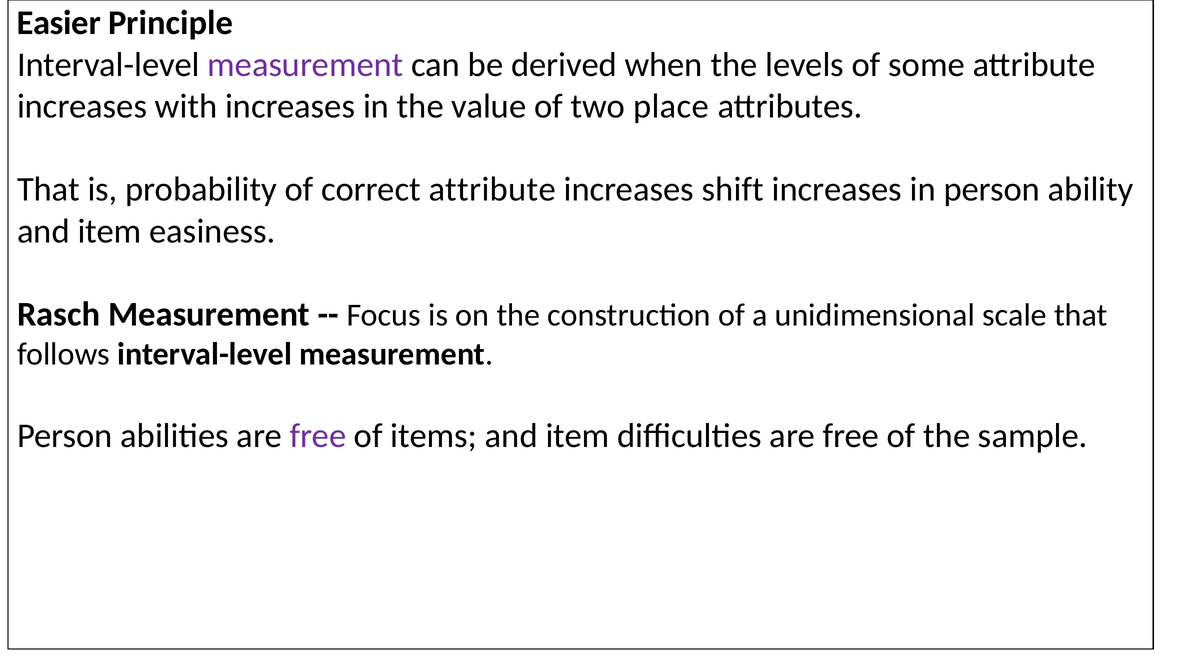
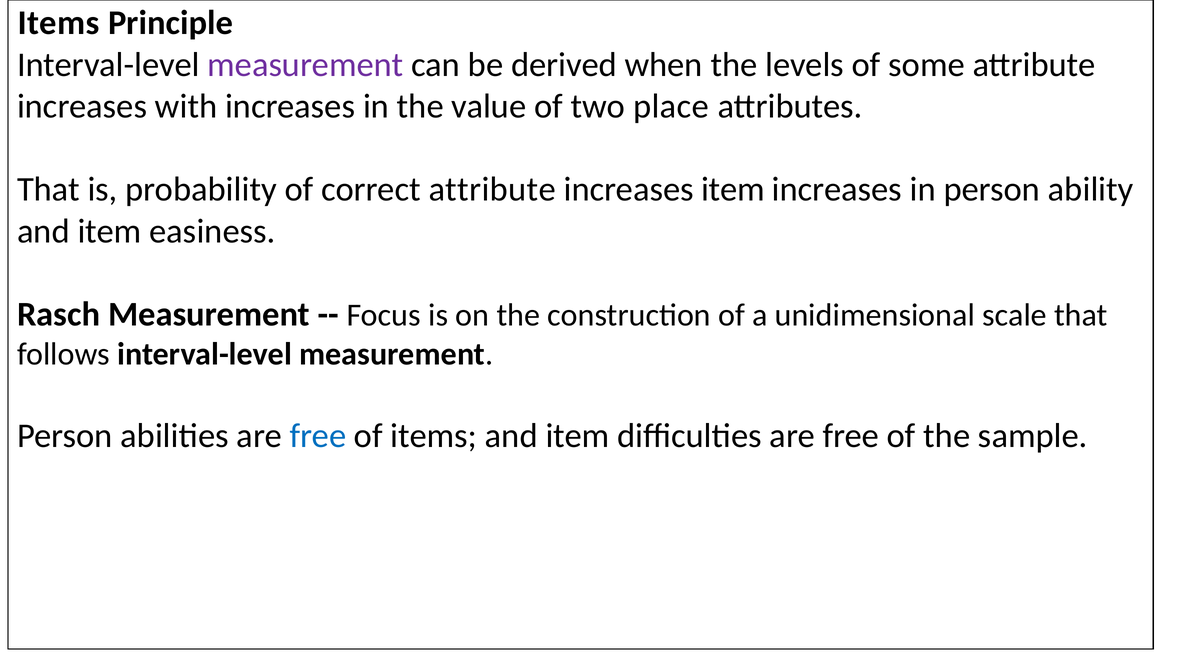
Easier: Easier -> Items (58, 23)
increases shift: shift -> item (733, 190)
free colour: purple -> blue (318, 436)
